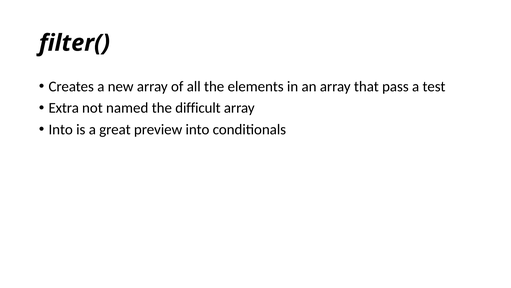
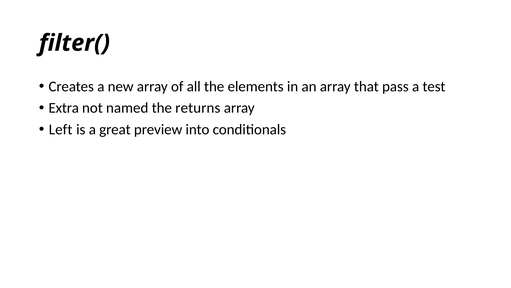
difficult: difficult -> returns (198, 108)
Into: Into -> Left (61, 129)
